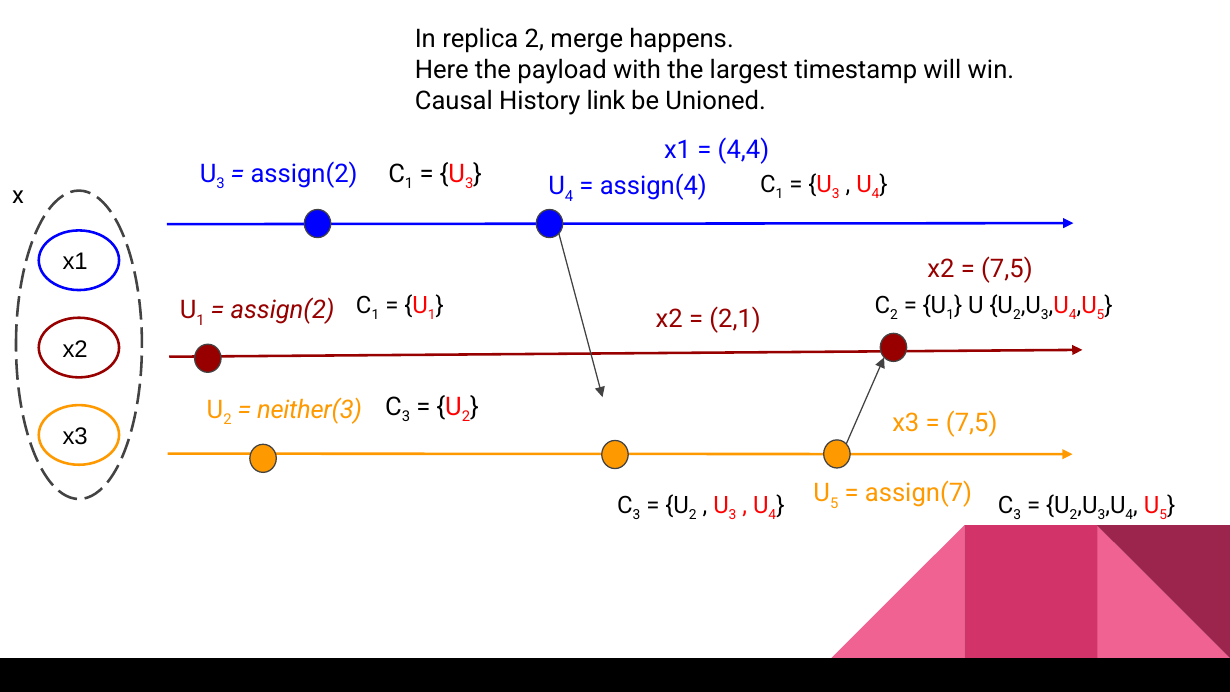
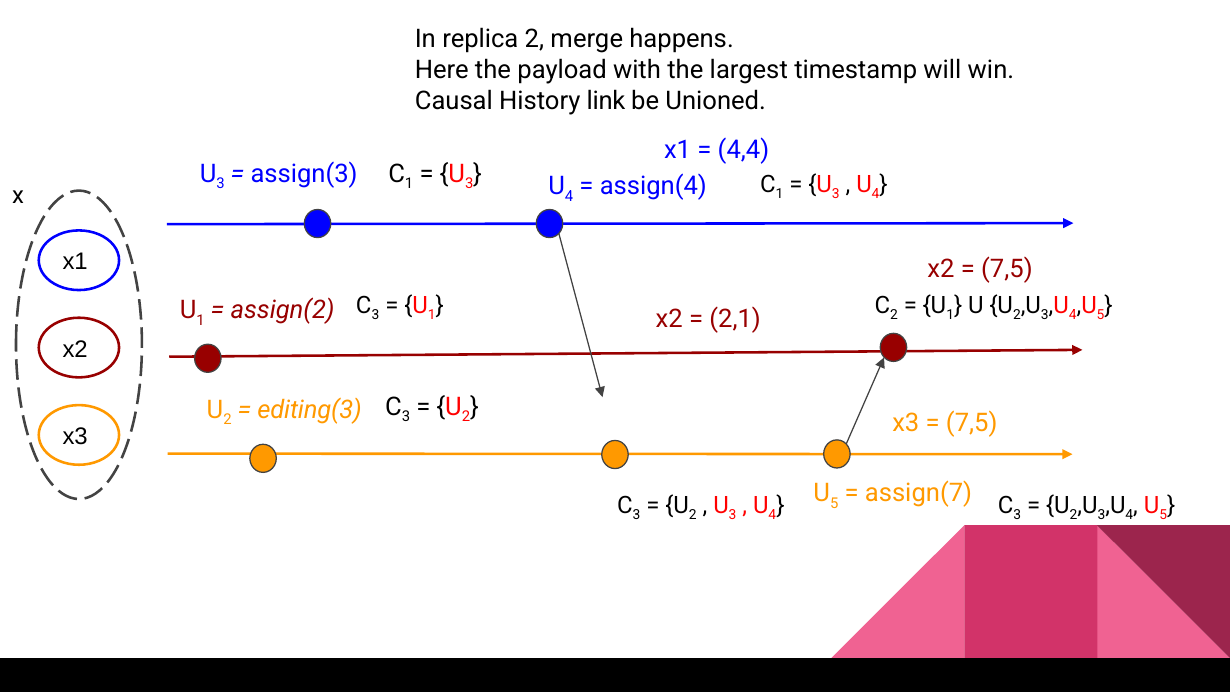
assign(2: assign(2 -> assign(3 (304, 174)
1: 1 -> 3 (375, 315)
neither(3: neither(3 -> editing(3 (310, 410)
